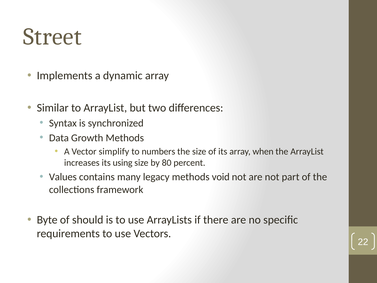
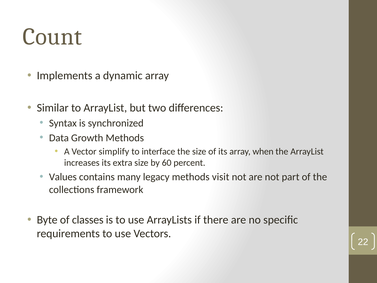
Street: Street -> Count (52, 37)
numbers: numbers -> interface (158, 151)
using: using -> extra (123, 163)
80: 80 -> 60 (167, 163)
void: void -> visit (221, 177)
should: should -> classes (88, 220)
